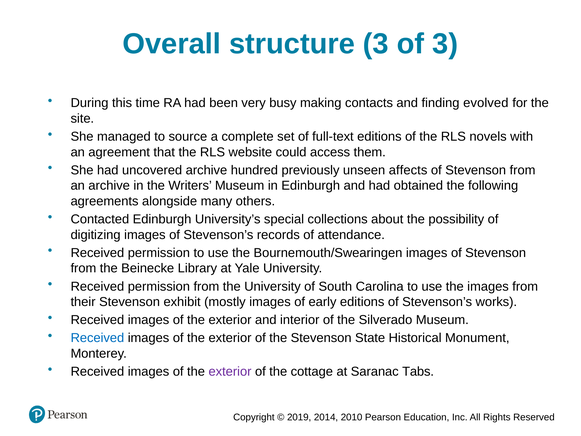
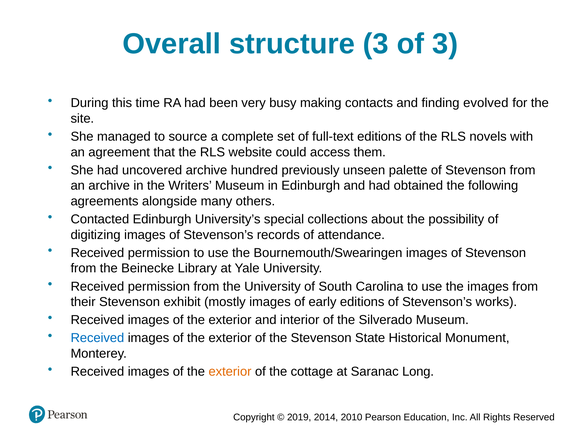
affects: affects -> palette (408, 170)
exterior colour: purple -> orange (230, 371)
Tabs: Tabs -> Long (418, 371)
